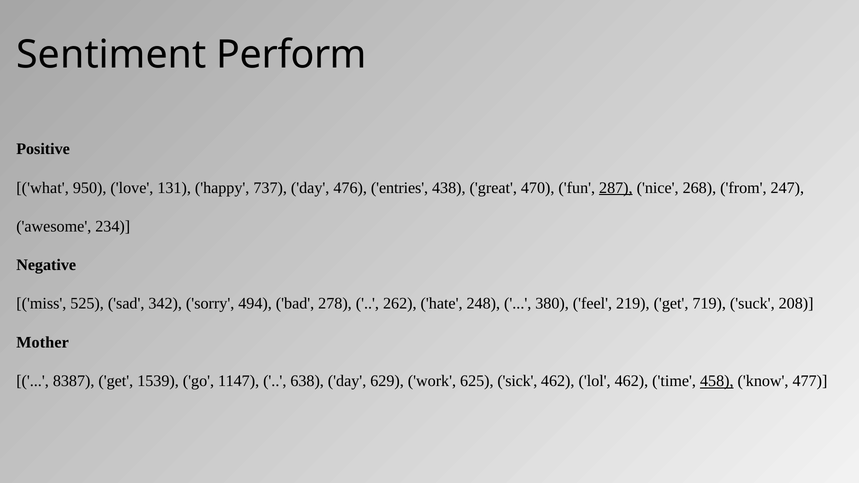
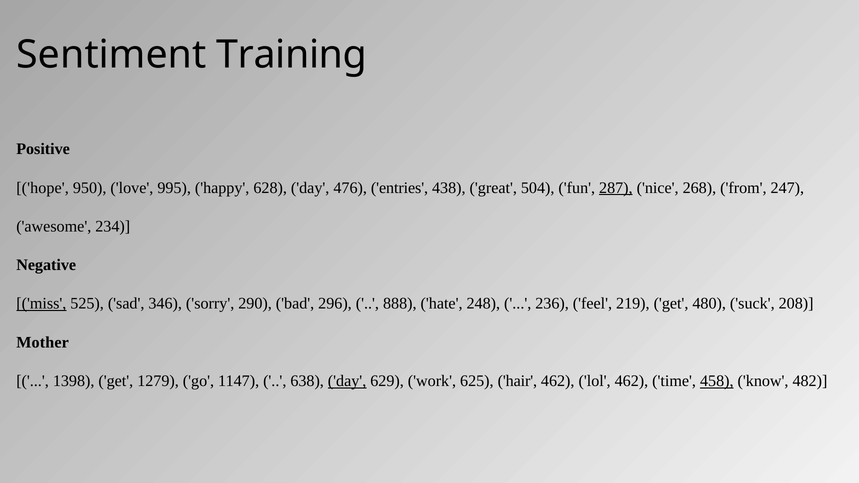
Perform: Perform -> Training (292, 55)
what: what -> hope (43, 188)
131: 131 -> 995 (174, 188)
737: 737 -> 628 (270, 188)
470: 470 -> 504 (538, 188)
miss underline: none -> present (41, 304)
342: 342 -> 346 (165, 304)
494: 494 -> 290 (255, 304)
278: 278 -> 296 (335, 304)
262: 262 -> 888 (400, 304)
380: 380 -> 236 (552, 304)
719: 719 -> 480 (709, 304)
8387: 8387 -> 1398 (74, 381)
1539: 1539 -> 1279 (158, 381)
day underline: none -> present (347, 381)
sick: sick -> hair (517, 381)
477: 477 -> 482 (810, 381)
